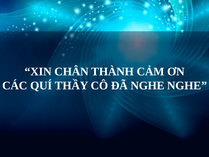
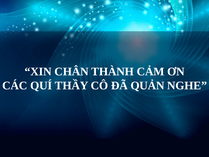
ĐÃ NGHE: NGHE -> QUẢN (148, 85)
